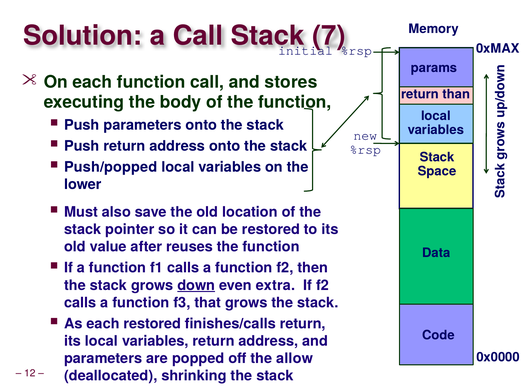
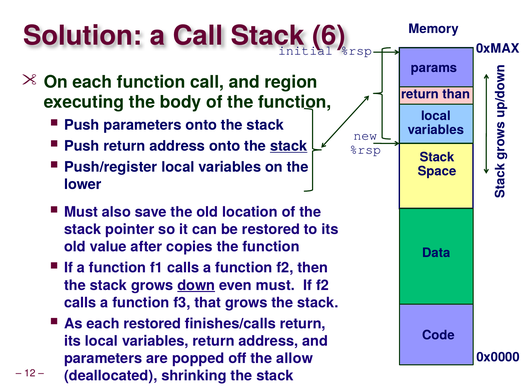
7: 7 -> 6 (329, 36)
stores: stores -> region (291, 82)
stack underline: none -> present (289, 146)
Push/popped: Push/popped -> Push/register (111, 167)
reuses: reuses -> copies (189, 247)
even extra: extra -> must (275, 285)
